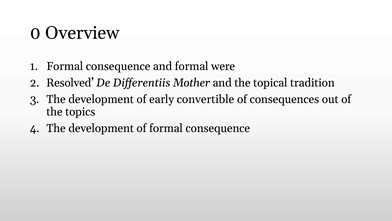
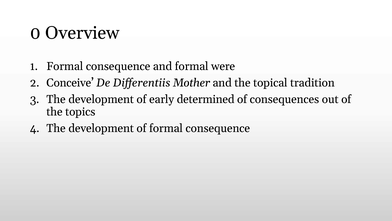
Resolved: Resolved -> Conceive (70, 83)
convertible: convertible -> determined (206, 99)
